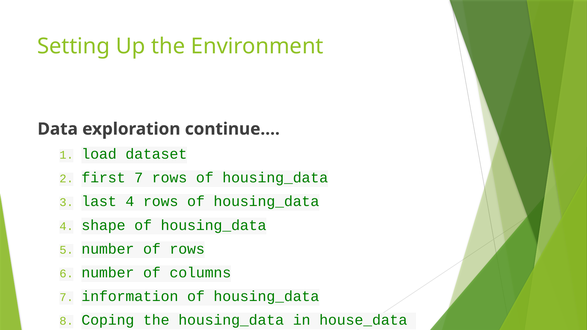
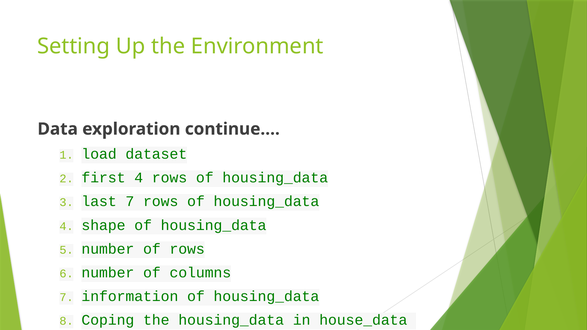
first 7: 7 -> 4 (139, 178)
last 4: 4 -> 7 (130, 202)
